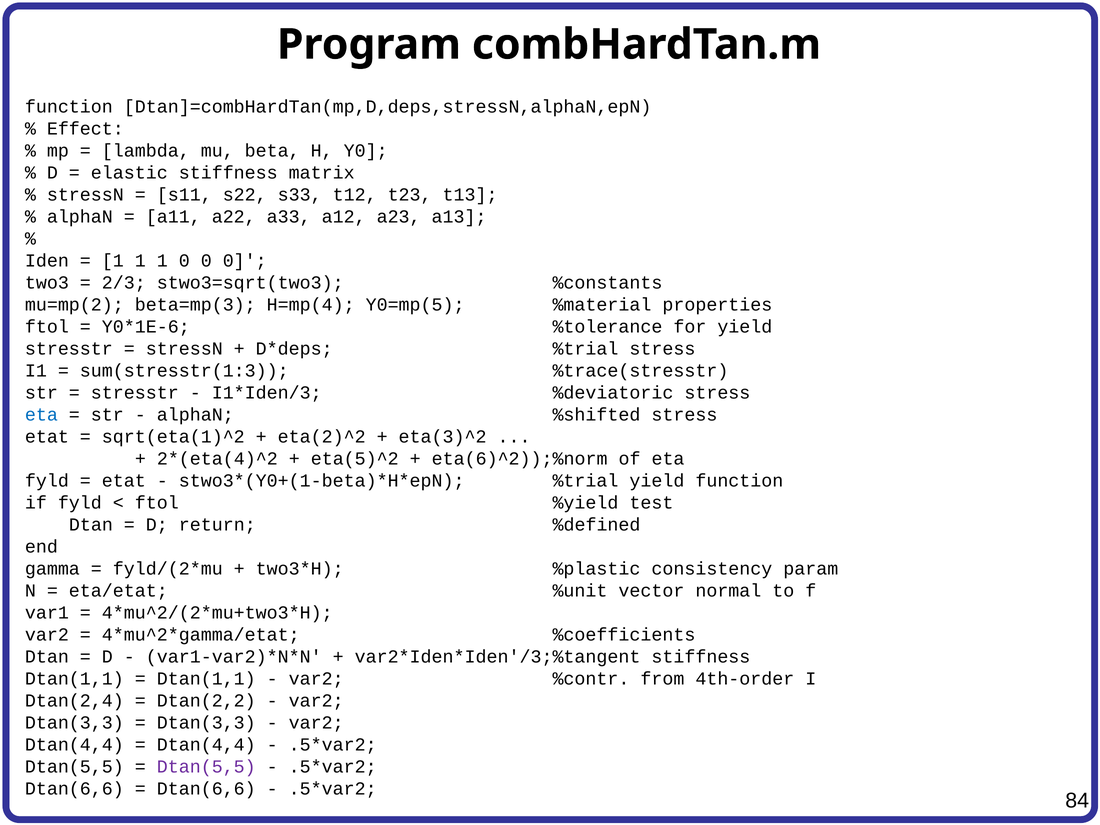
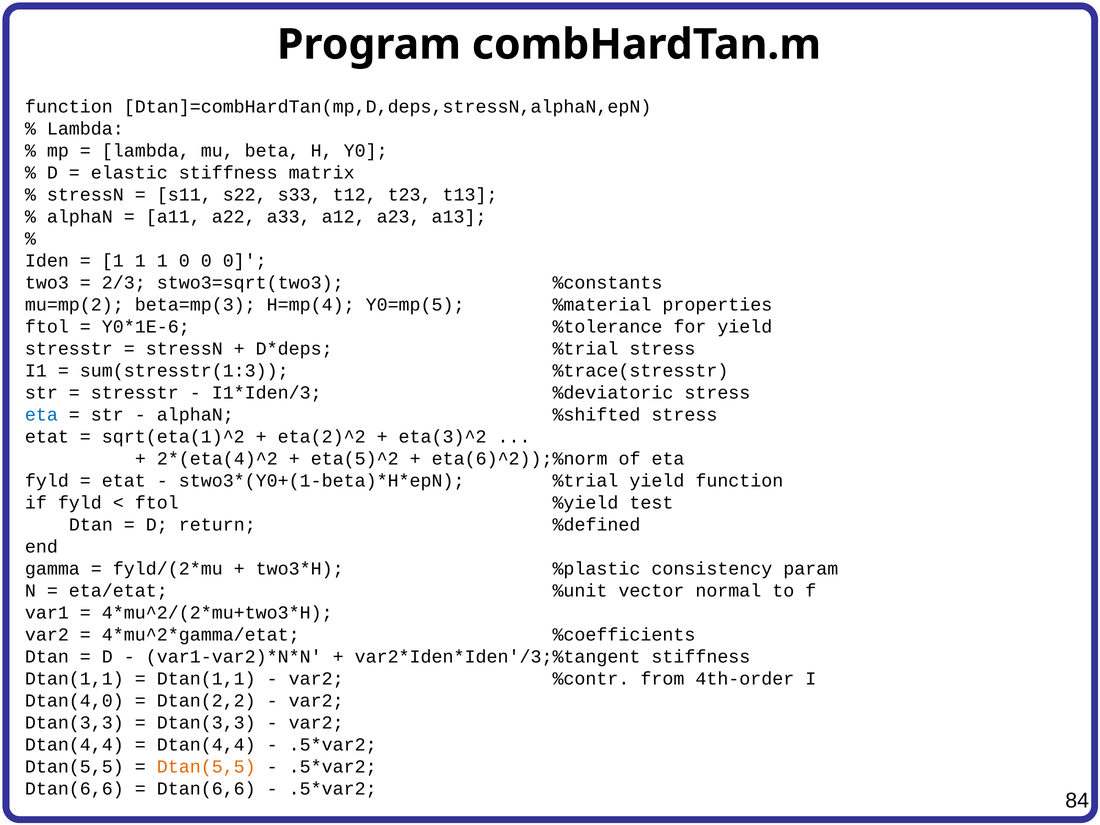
Effect: Effect -> Lambda (85, 129)
Dtan(2,4: Dtan(2,4 -> Dtan(4,0 (74, 701)
Dtan(5,5 colour: purple -> orange (206, 767)
